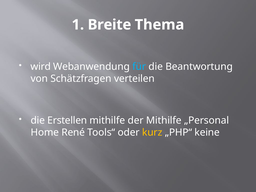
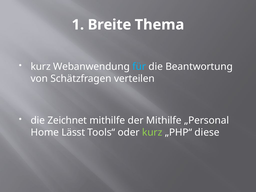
wird: wird -> kurz (41, 67)
Erstellen: Erstellen -> Zeichnet (67, 120)
René: René -> Lässt (73, 132)
kurz colour: yellow -> light green (152, 132)
keine: keine -> diese (207, 132)
